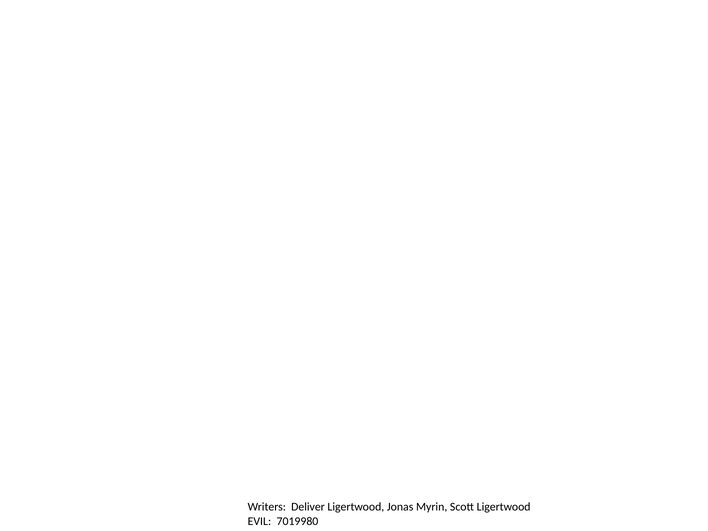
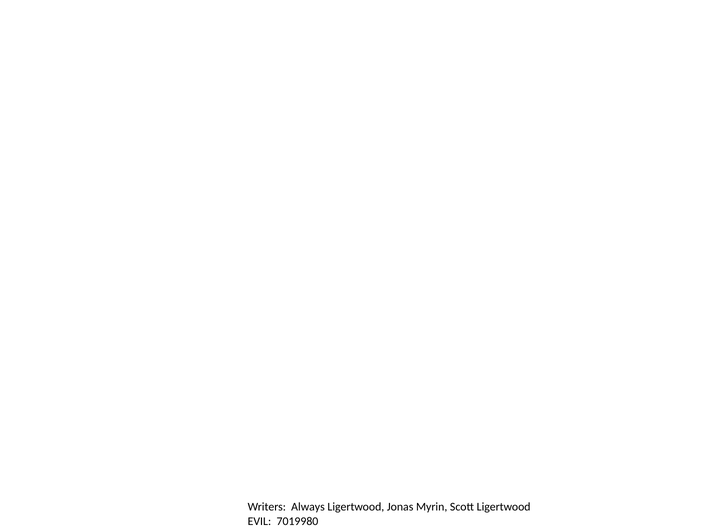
Deliver: Deliver -> Always (308, 507)
